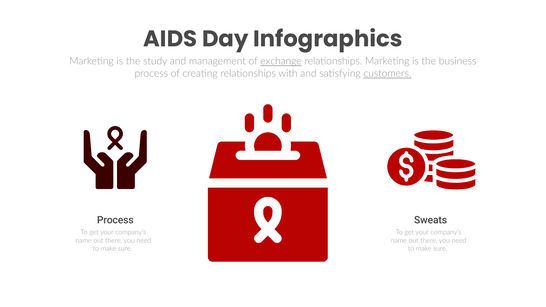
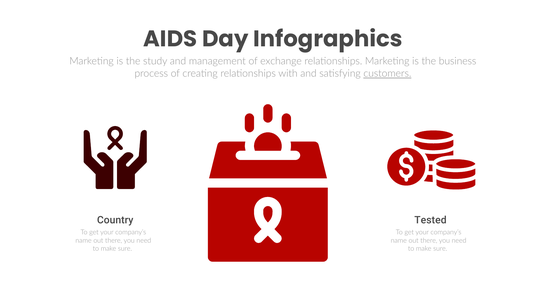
exchange underline: present -> none (281, 61)
Process: Process -> Country (115, 220)
Sweats: Sweats -> Tested (430, 220)
